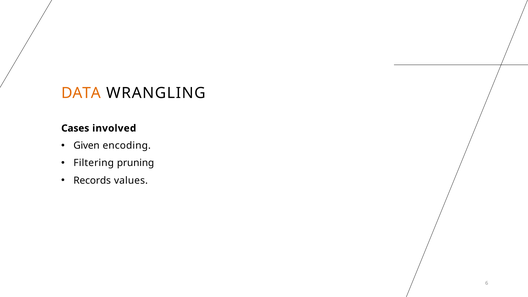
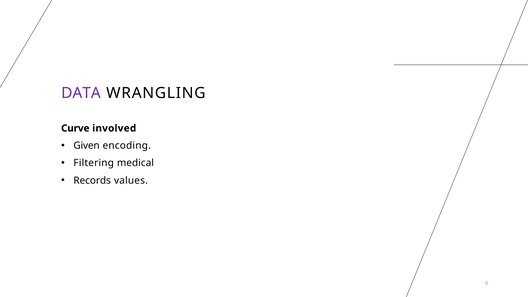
DATA colour: orange -> purple (81, 93)
Cases: Cases -> Curve (75, 128)
pruning: pruning -> medical (136, 163)
